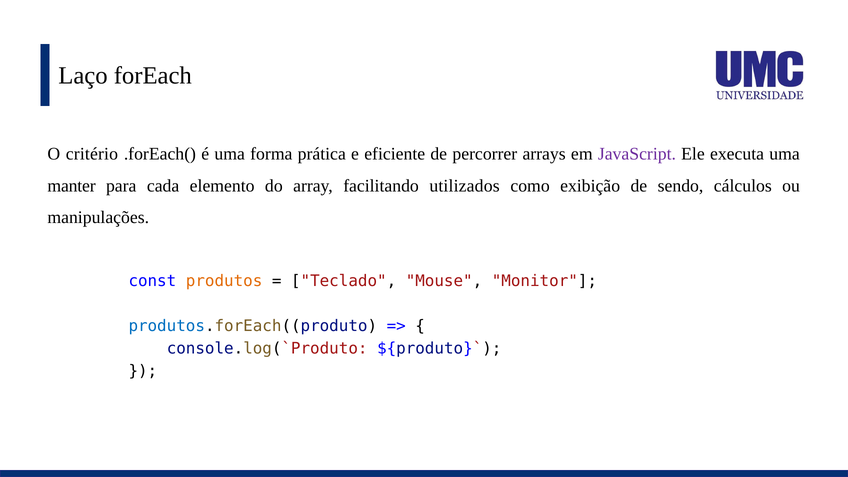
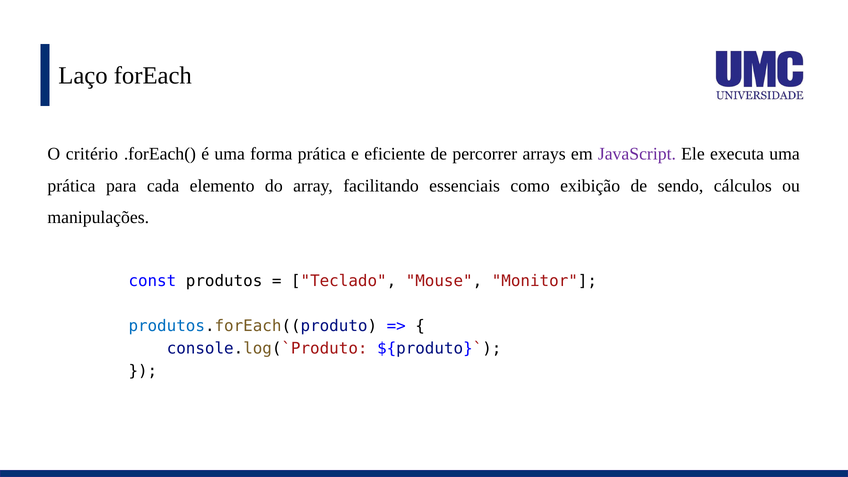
manter: manter -> prática (71, 186)
utilizados: utilizados -> essenciais (465, 186)
produtos colour: orange -> black (224, 281)
